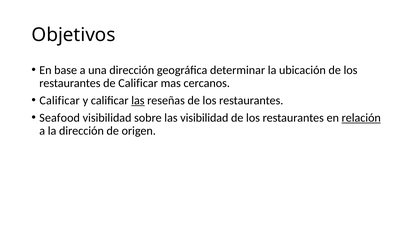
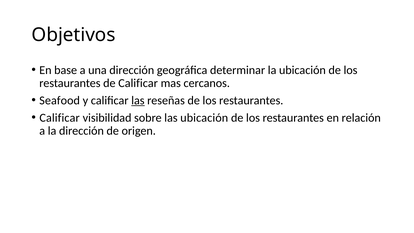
Calificar: Calificar -> Seafood (60, 100)
Seafood: Seafood -> Calificar (60, 118)
las visibilidad: visibilidad -> ubicación (204, 118)
relación underline: present -> none (361, 118)
